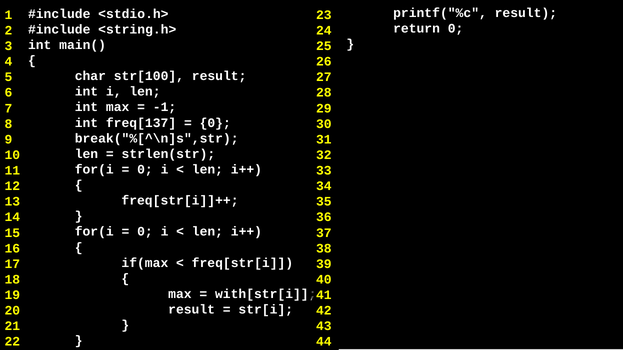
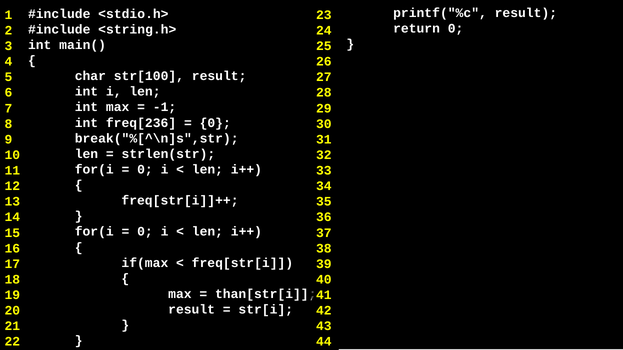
freq[137: freq[137 -> freq[236 (141, 123)
with[str[i: with[str[i -> than[str[i (266, 294)
